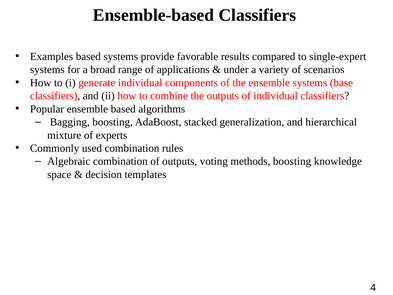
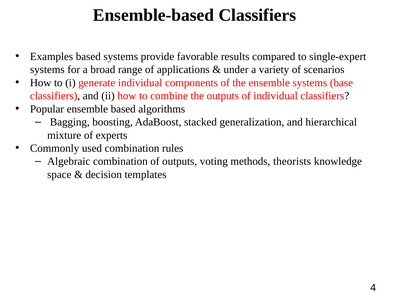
methods boosting: boosting -> theorists (292, 161)
